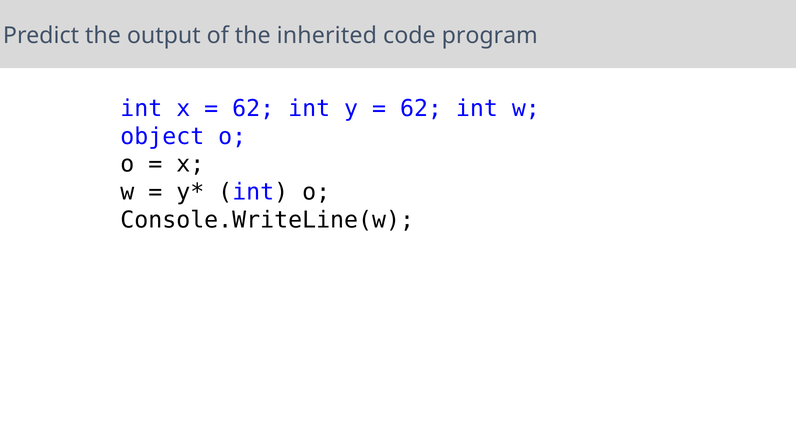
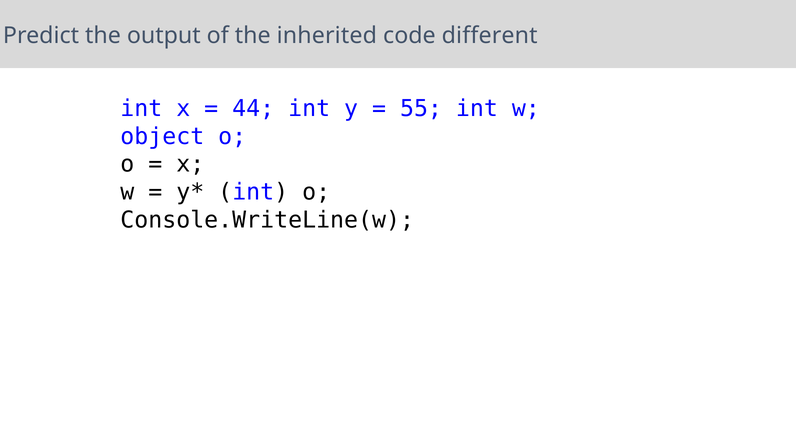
program: program -> different (490, 36)
62: 62 -> 44 (253, 108)
62: 62 -> 55 (421, 108)
